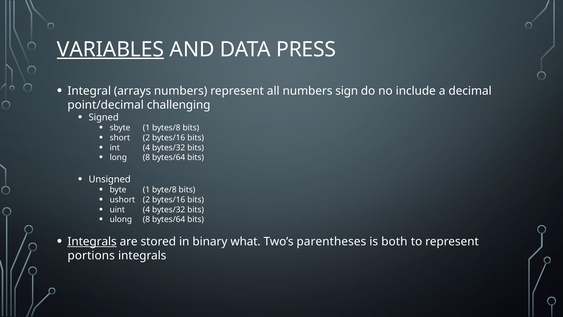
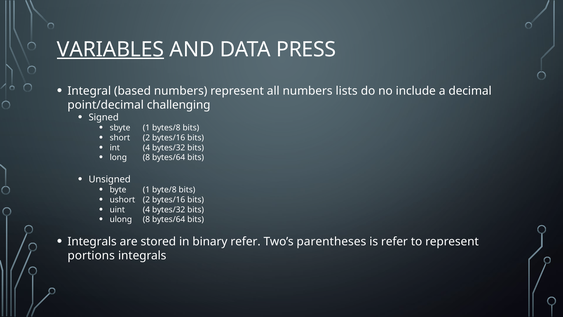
arrays: arrays -> based (132, 91)
sign: sign -> lists (347, 91)
Integrals underline: present -> none (92, 241)
binary what: what -> refer (245, 241)
is both: both -> refer (394, 241)
